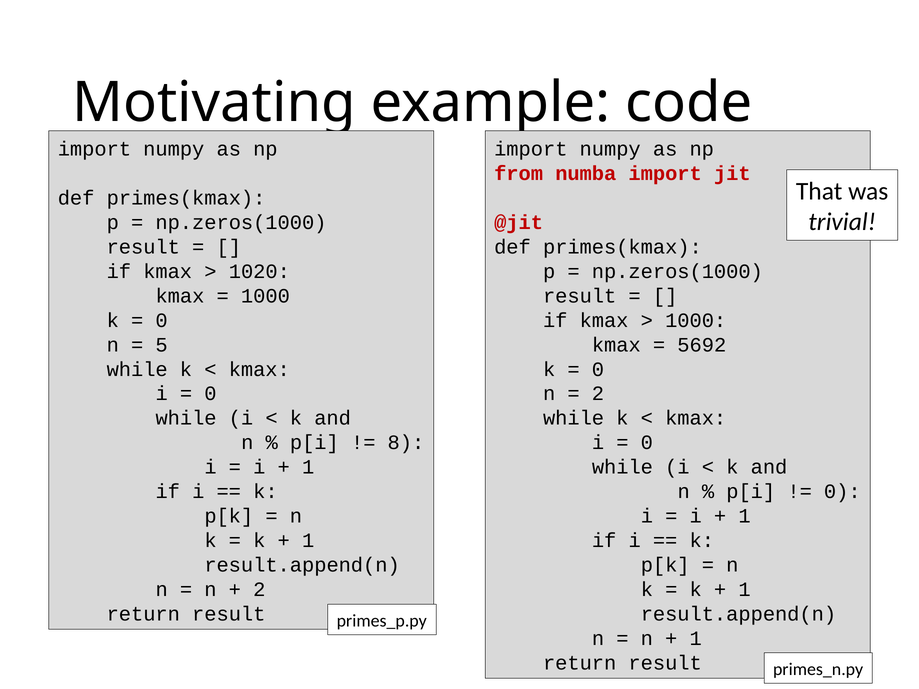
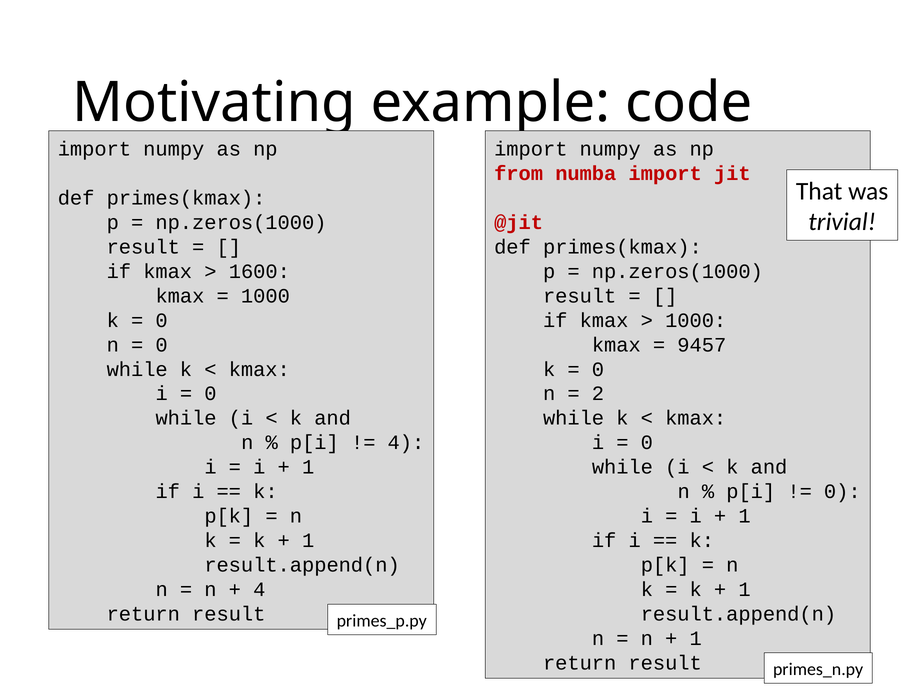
1020: 1020 -> 1600 (259, 271)
5: 5 -> 0 (162, 345)
5692: 5692 -> 9457 (702, 345)
8: 8 -> 4 (406, 443)
2: 2 -> 4 (259, 590)
